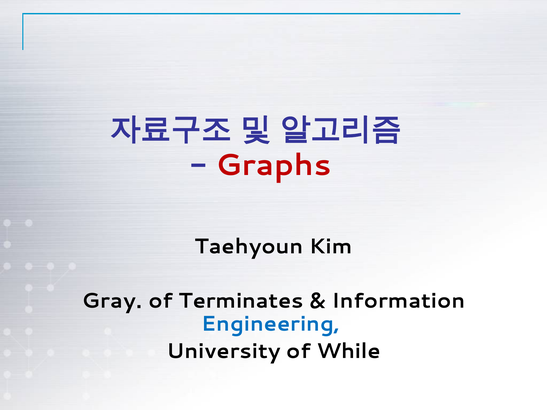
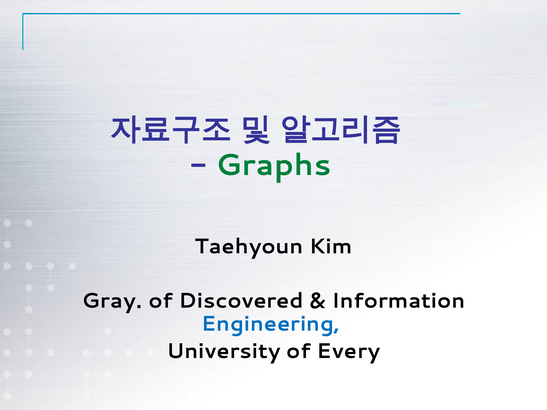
Graphs colour: red -> green (274, 165)
Terminates: Terminates -> Discovered (241, 301)
While: While -> Every (348, 351)
